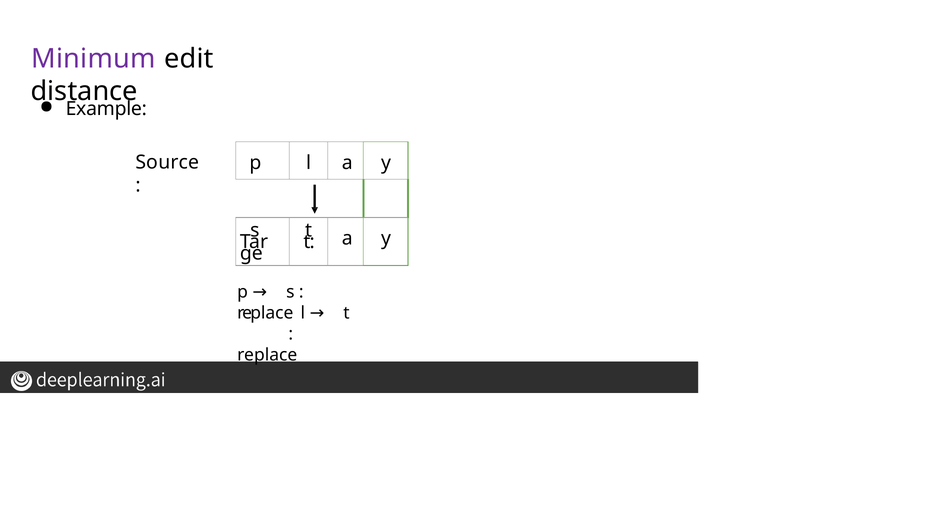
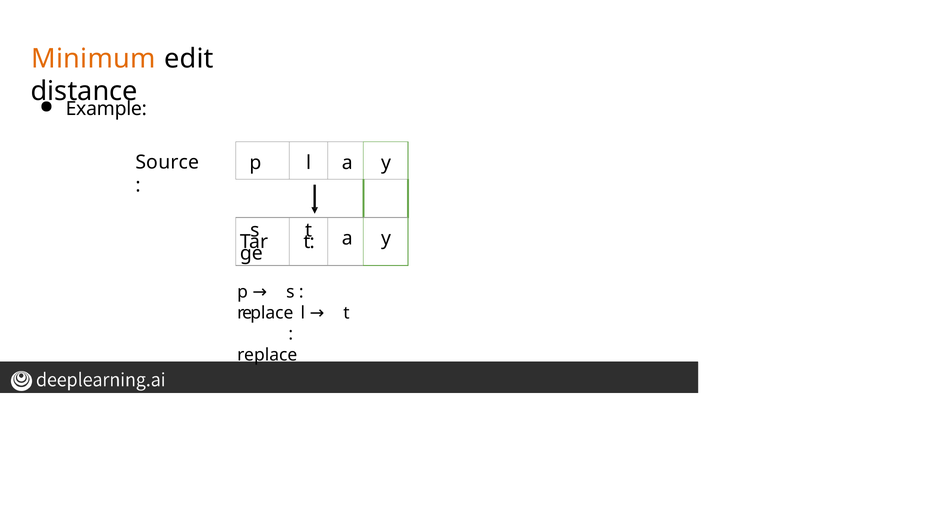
Minimum colour: purple -> orange (94, 59)
